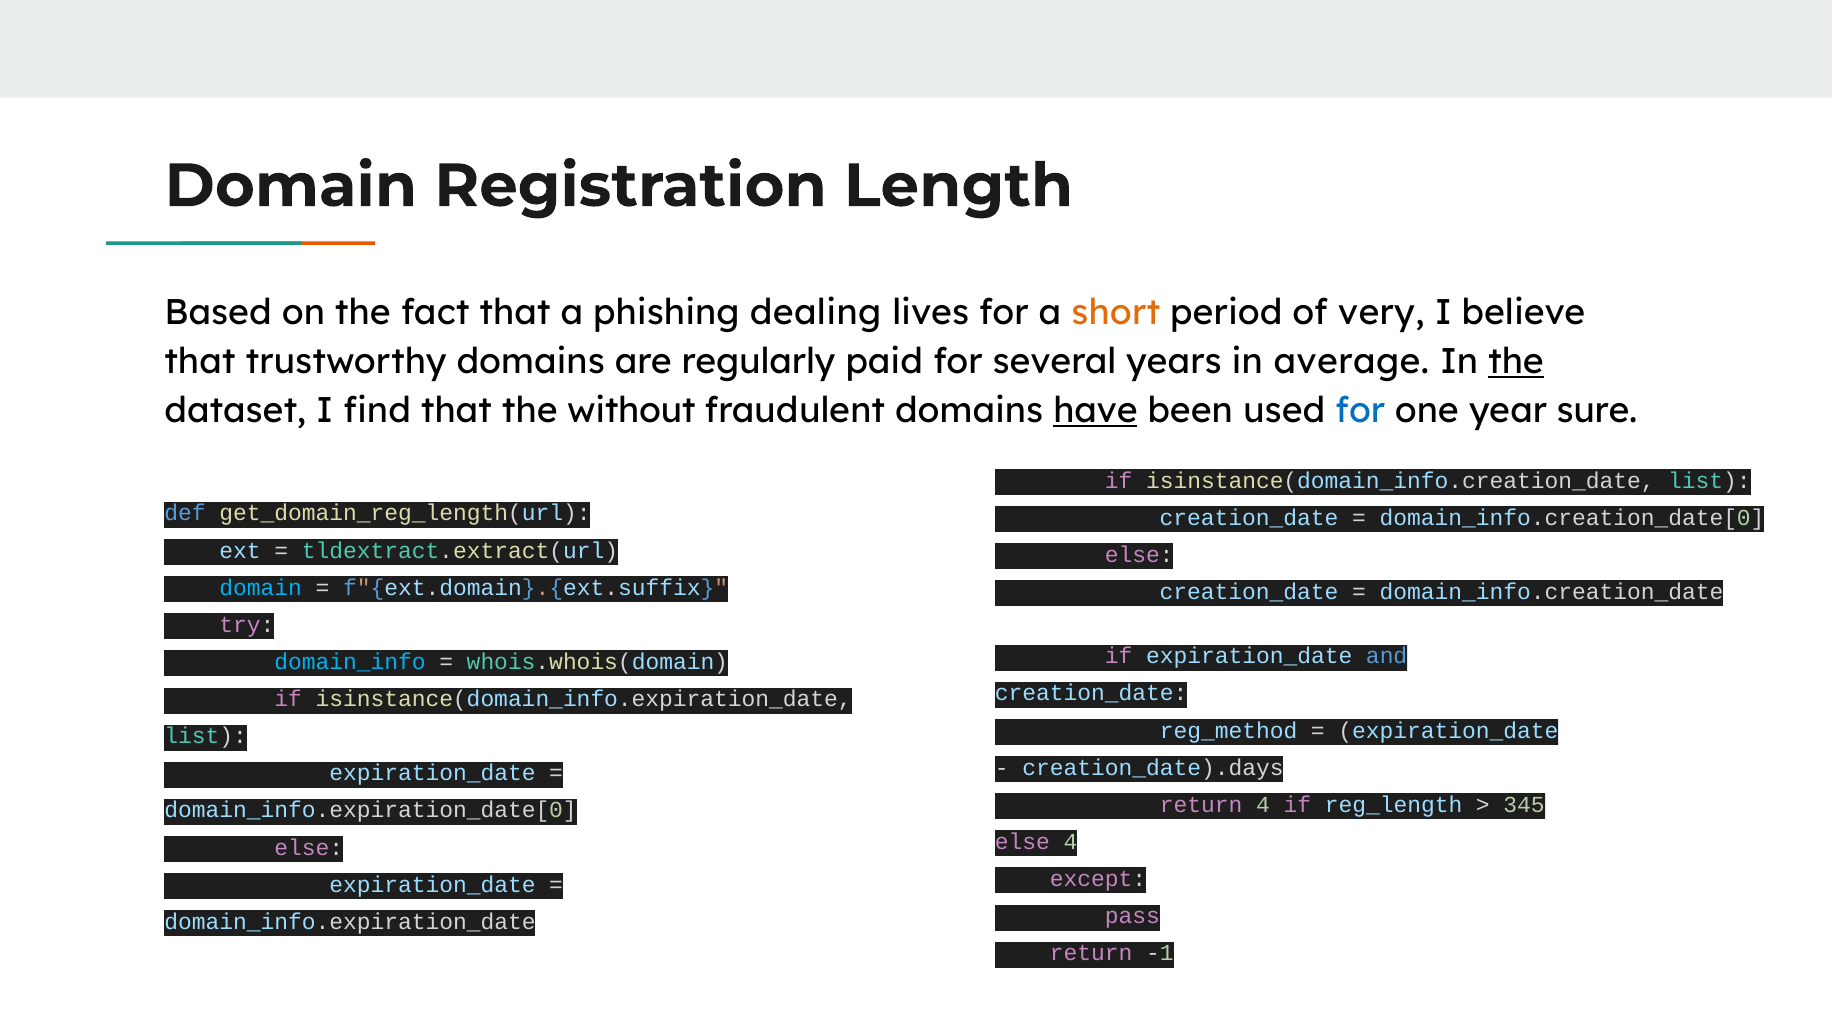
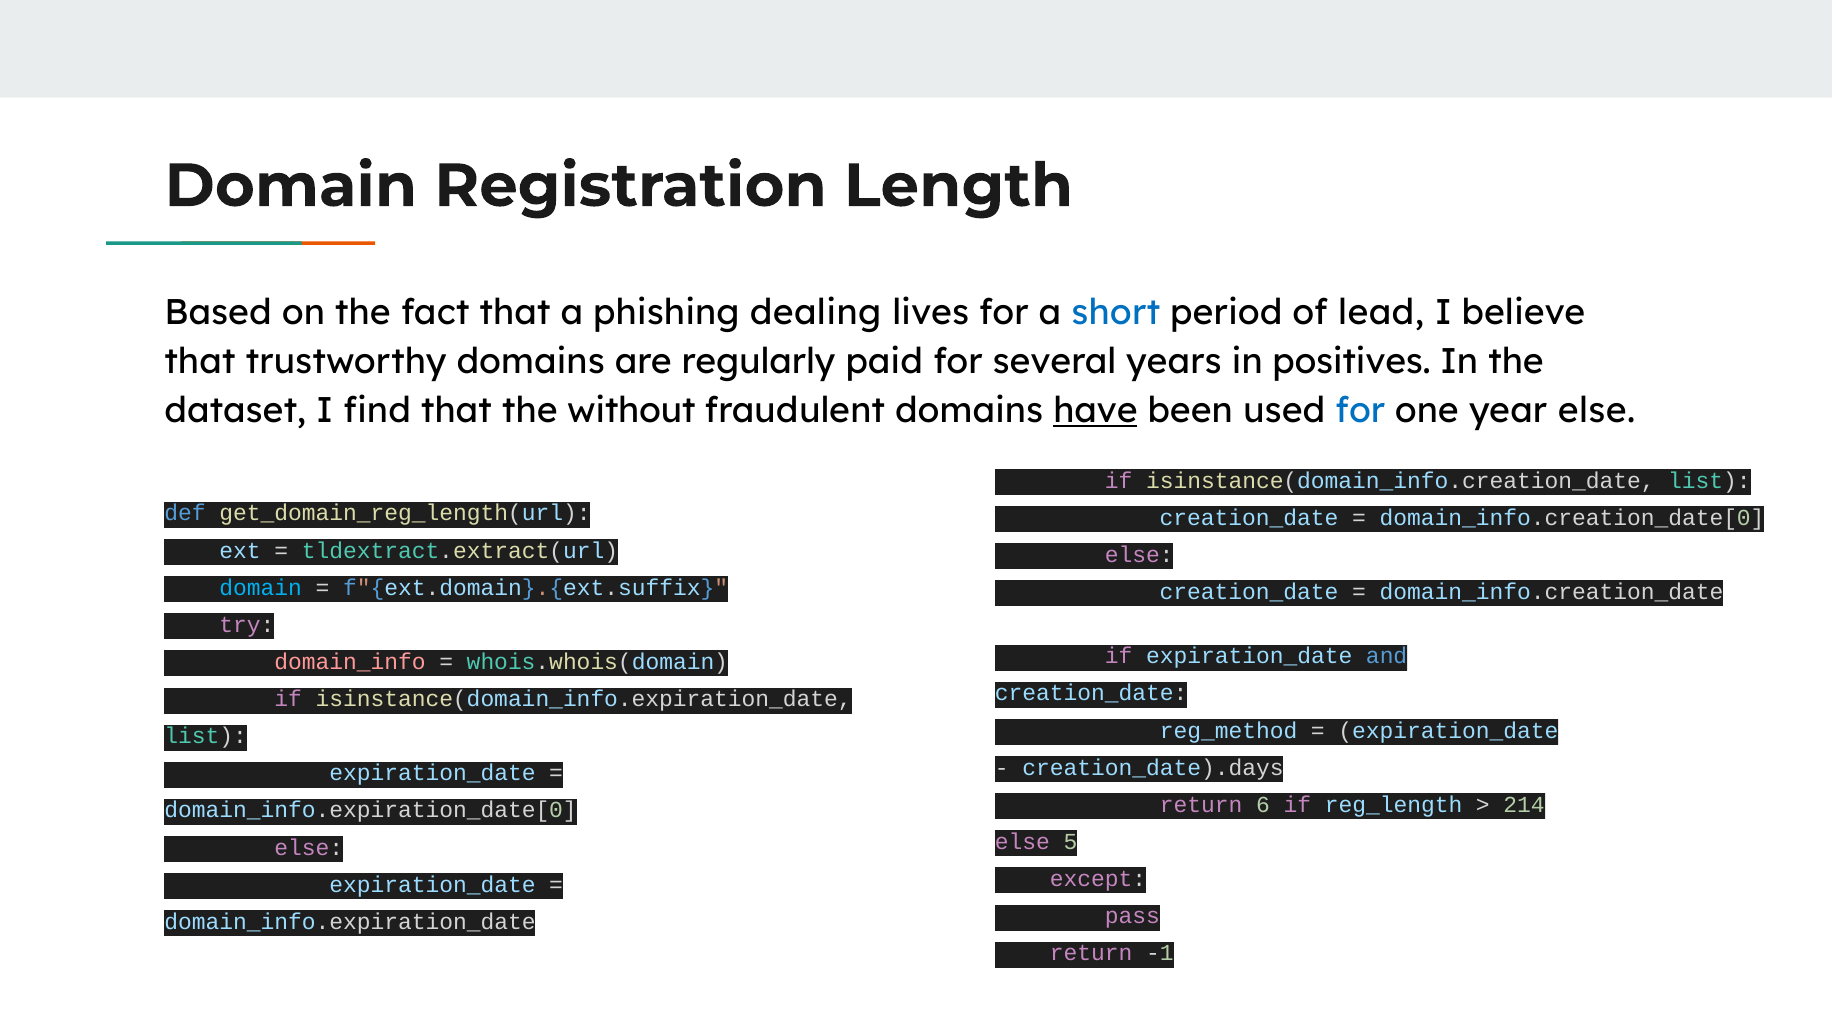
short colour: orange -> blue (1116, 313)
very: very -> lead (1381, 313)
average: average -> positives (1352, 362)
the underline: present -> none (1516, 362)
year sure: sure -> else (1597, 411)
domain_info colour: light blue -> pink (350, 662)
return 4: 4 -> 6 (1263, 805)
345: 345 -> 214 (1524, 805)
else 4: 4 -> 5 (1071, 842)
